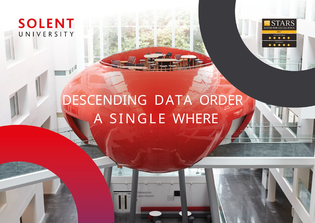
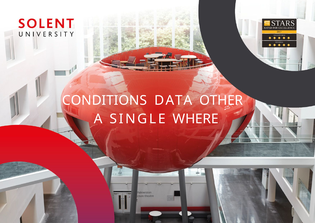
DESCENDING: DESCENDING -> CONDITIONS (105, 100)
ORDER: ORDER -> OTHER (221, 100)
